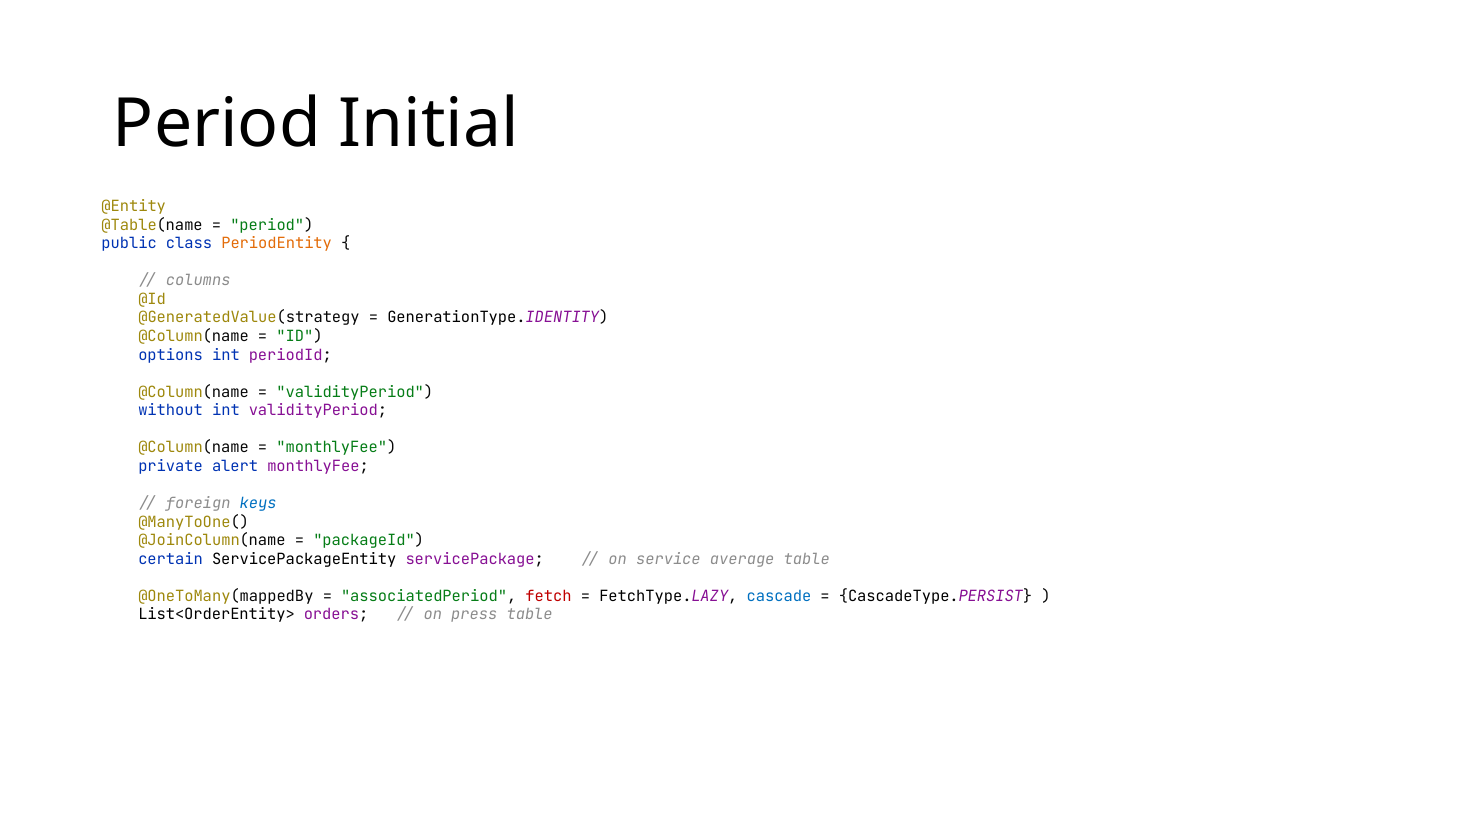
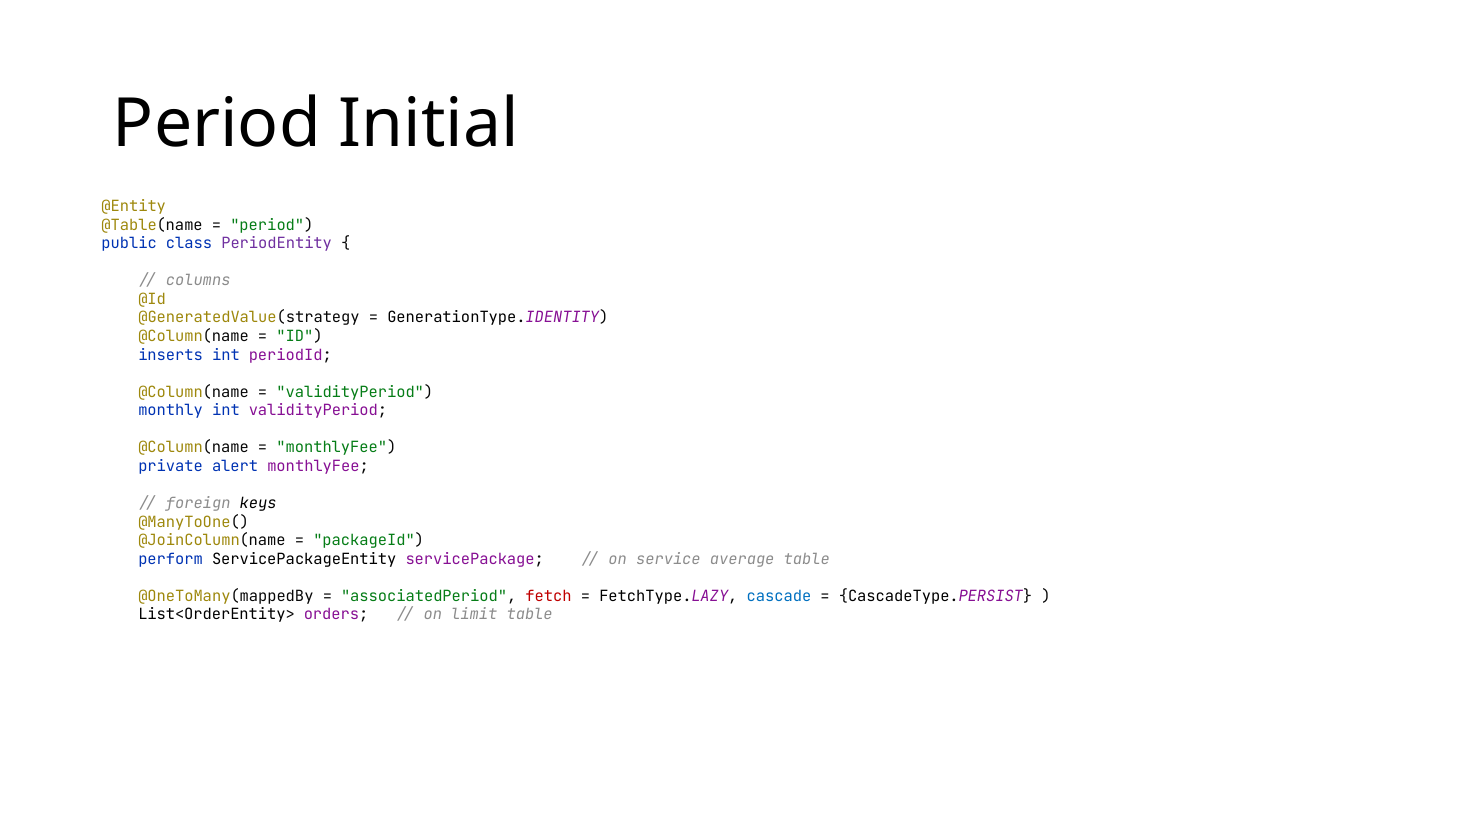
PeriodEntity colour: orange -> purple (277, 243)
options: options -> inserts (171, 355)
without: without -> monthly (171, 410)
keys colour: blue -> black (258, 503)
certain: certain -> perform (171, 559)
press: press -> limit (474, 615)
